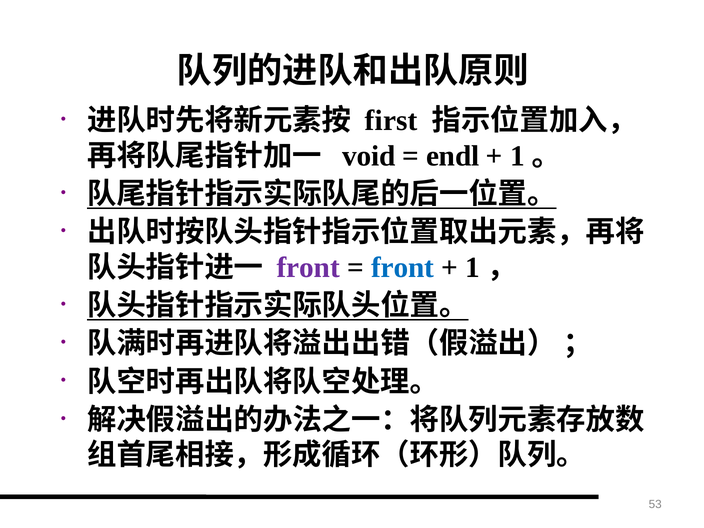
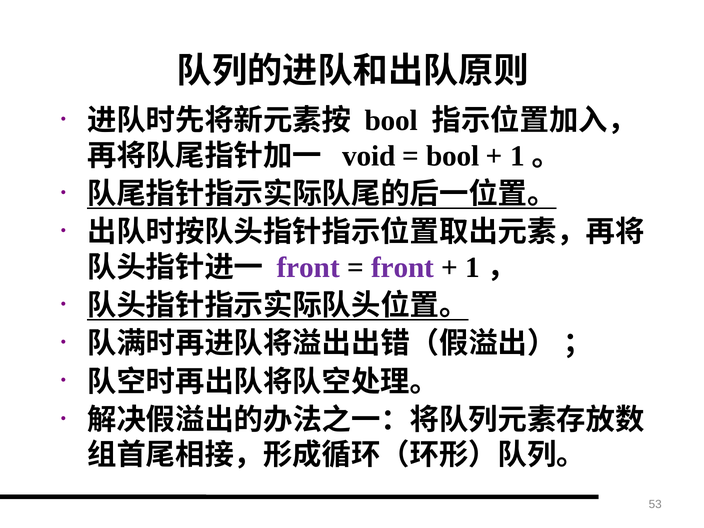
first: first -> bool (391, 121)
endl: endl -> bool (453, 156)
front colour: blue -> purple (403, 267)
